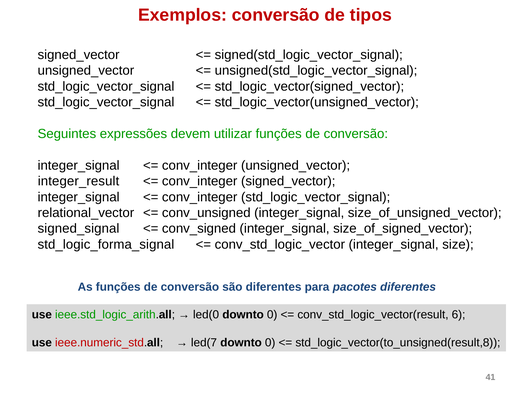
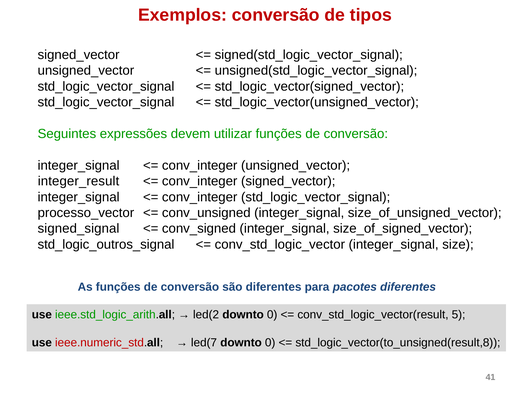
relational_vector: relational_vector -> processo_vector (86, 213)
std_logic_forma_signal: std_logic_forma_signal -> std_logic_outros_signal (106, 245)
led(0: led(0 -> led(2 (206, 315)
6: 6 -> 5 (459, 315)
